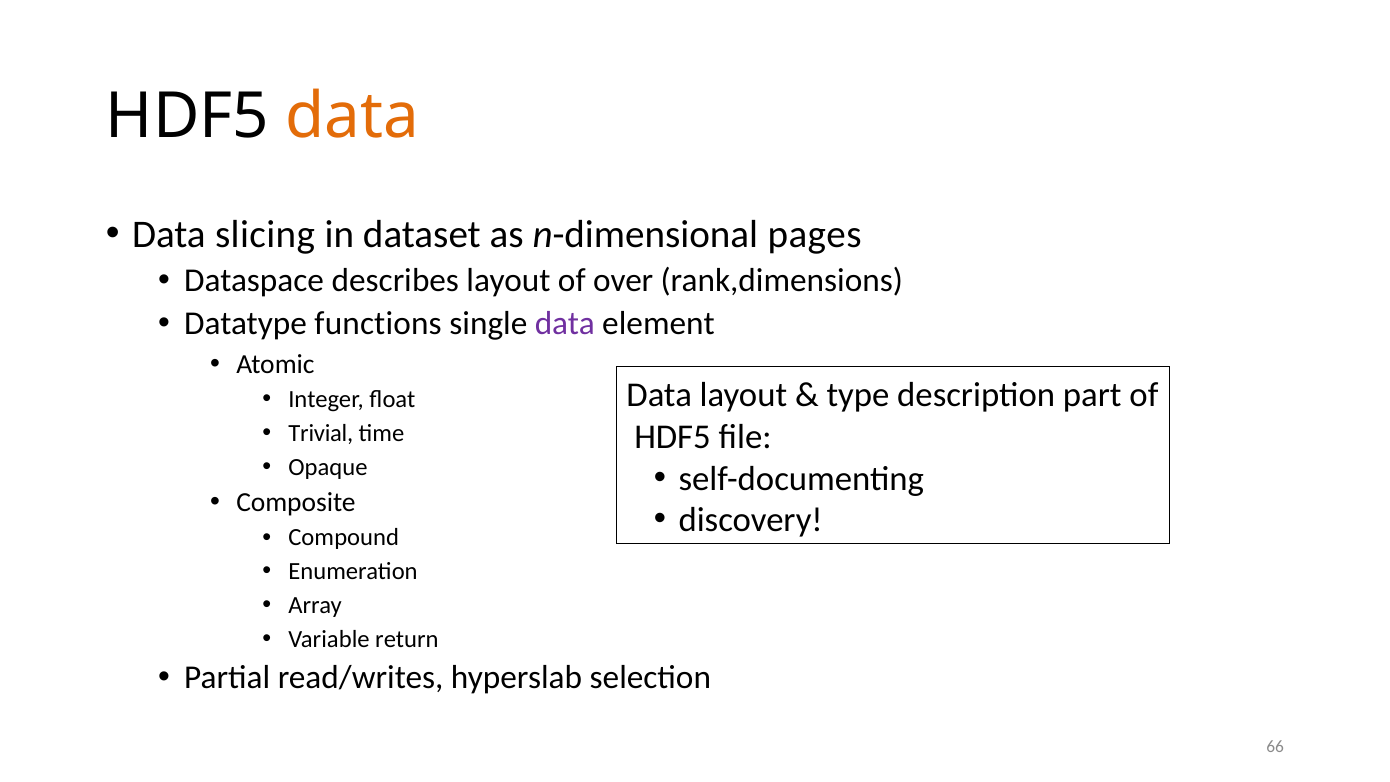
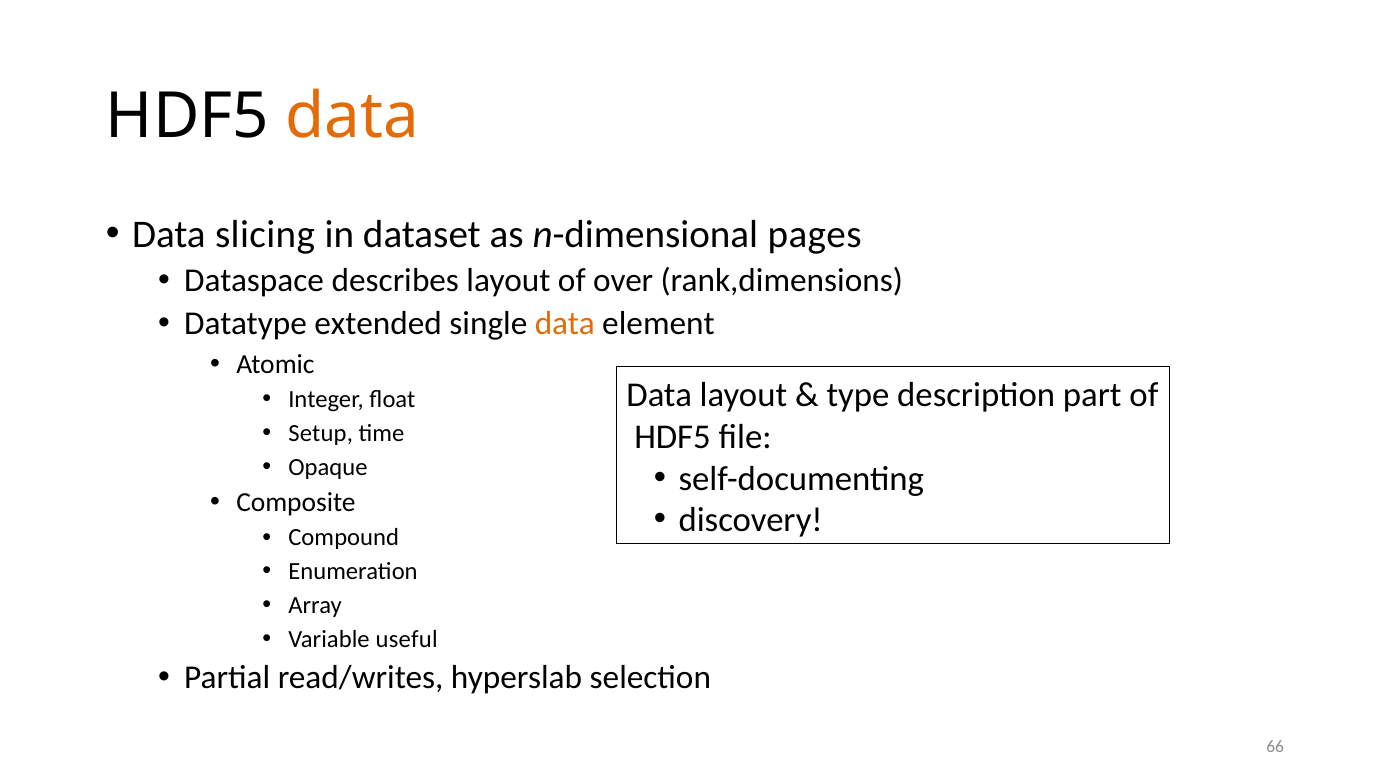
functions: functions -> extended (378, 324)
data colour: purple -> orange (565, 324)
Trivial: Trivial -> Setup (321, 433)
return: return -> useful (407, 639)
